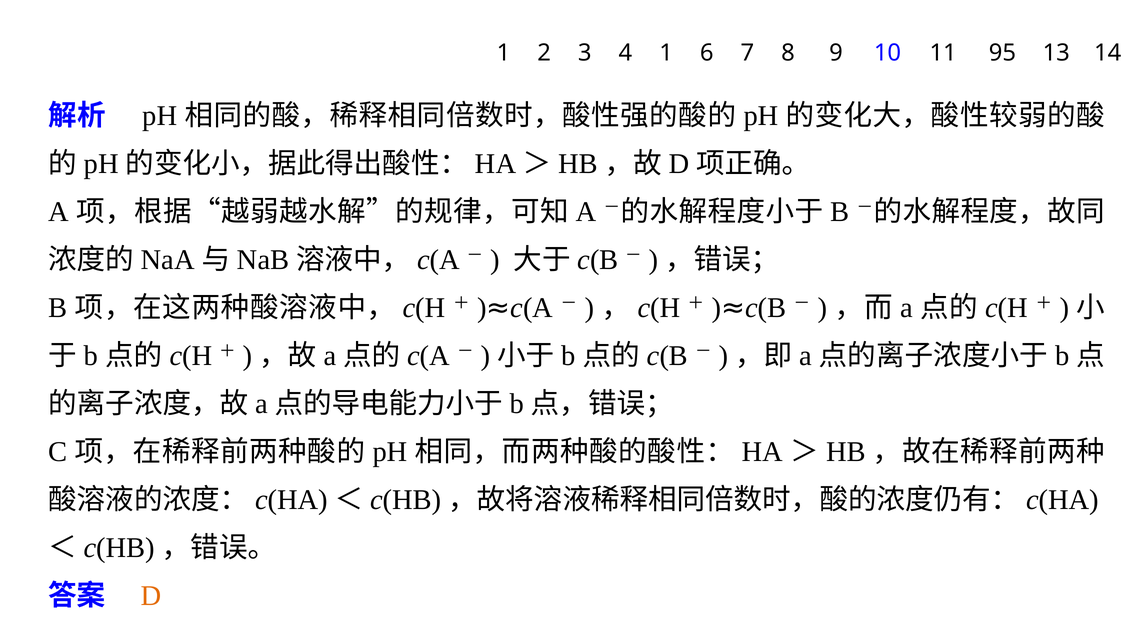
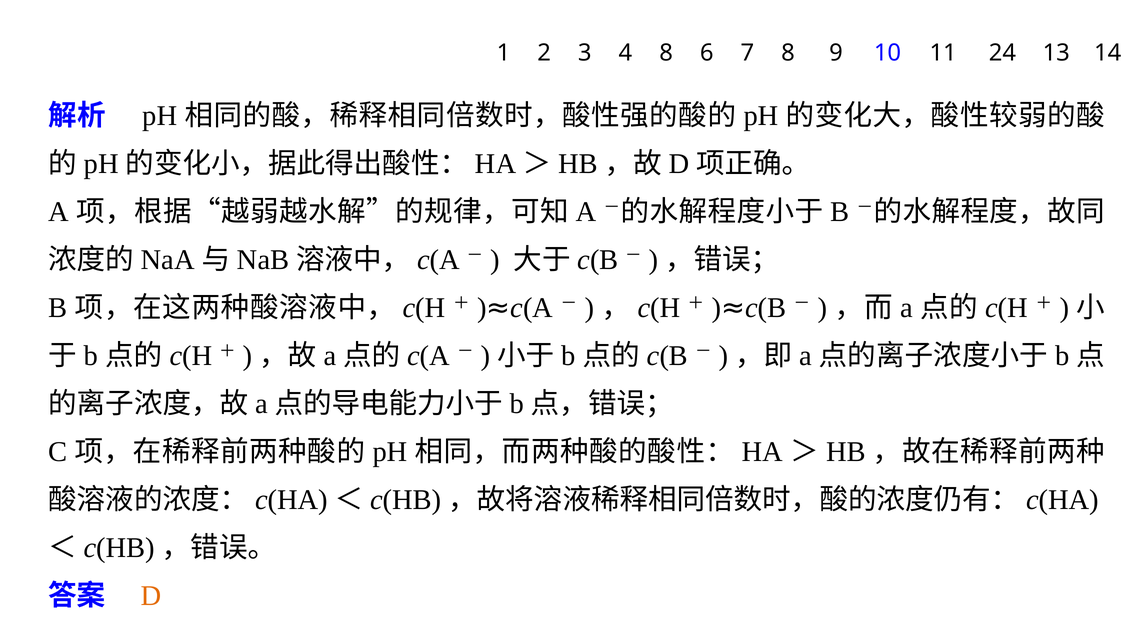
4 1: 1 -> 8 (666, 53)
95: 95 -> 24 (1002, 53)
